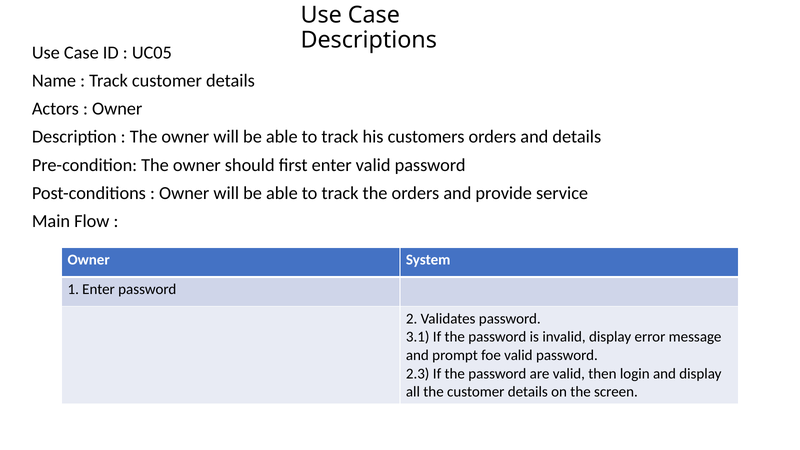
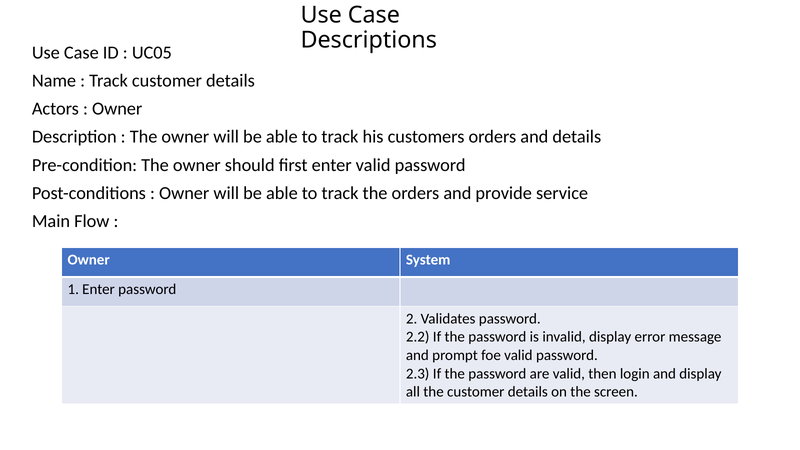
3.1: 3.1 -> 2.2 (418, 337)
